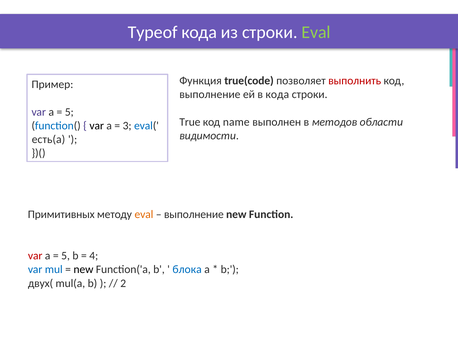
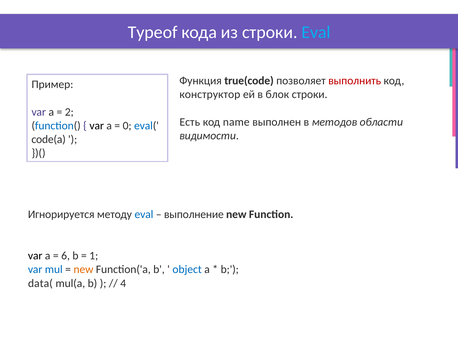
Eval colour: light green -> light blue (316, 32)
выполнение: выполнение -> конструктор (210, 94)
в кода: кода -> блок (277, 94)
5: 5 -> 2 (69, 112)
True: True -> Есть (190, 122)
3: 3 -> 0 (127, 125)
есть(a: есть(a -> code(a (49, 139)
Примитивных: Примитивных -> Игнорируется (61, 214)
eval colour: orange -> blue (144, 214)
var colour: red -> black (35, 255)
5: 5 -> 6 (66, 255)
4: 4 -> 1 (94, 255)
new colour: black -> orange (83, 269)
блока: блока -> object (187, 269)
двух(: двух( -> data( (40, 283)
2: 2 -> 4 (123, 283)
